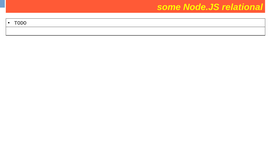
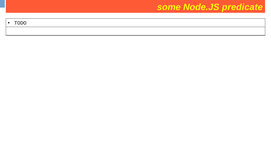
relational: relational -> predicate (242, 7)
